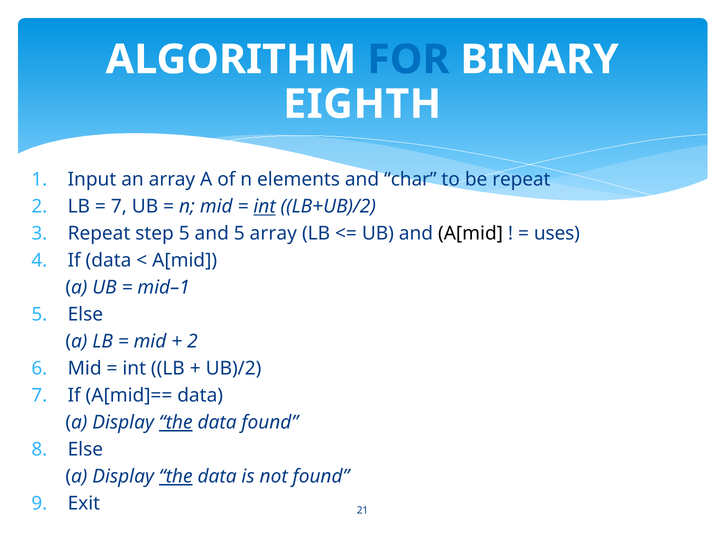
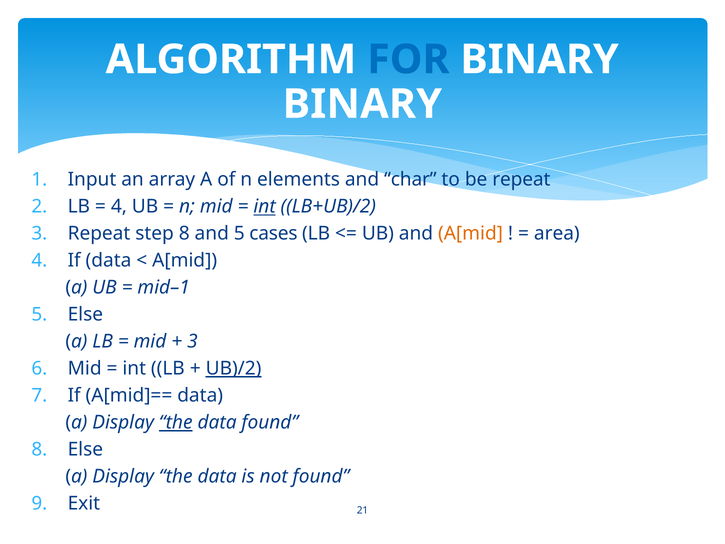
EIGHTH: EIGHTH -> BINARY (362, 104)
7: 7 -> 4 (119, 207)
step 5: 5 -> 8 (184, 234)
5 array: array -> cases (273, 234)
A[mid colour: black -> orange (471, 234)
uses: uses -> area (557, 234)
2: 2 -> 3 (192, 341)
UB)/2 underline: none -> present (234, 368)
the underline: present -> none (176, 476)
